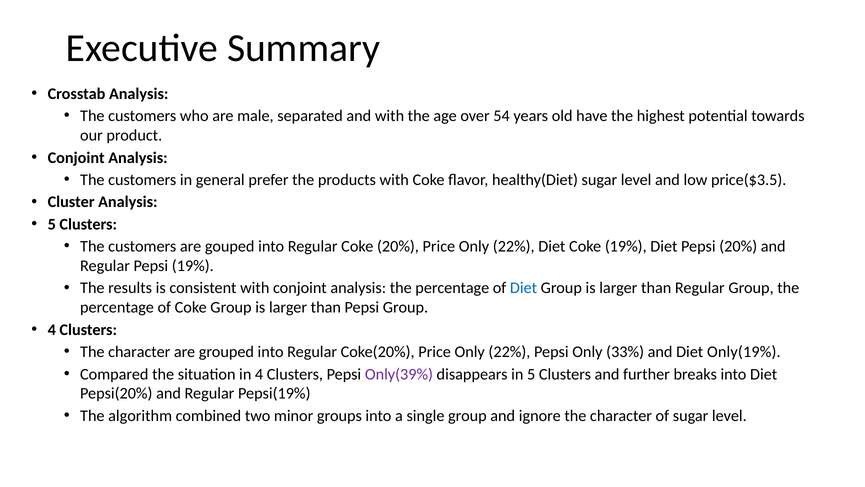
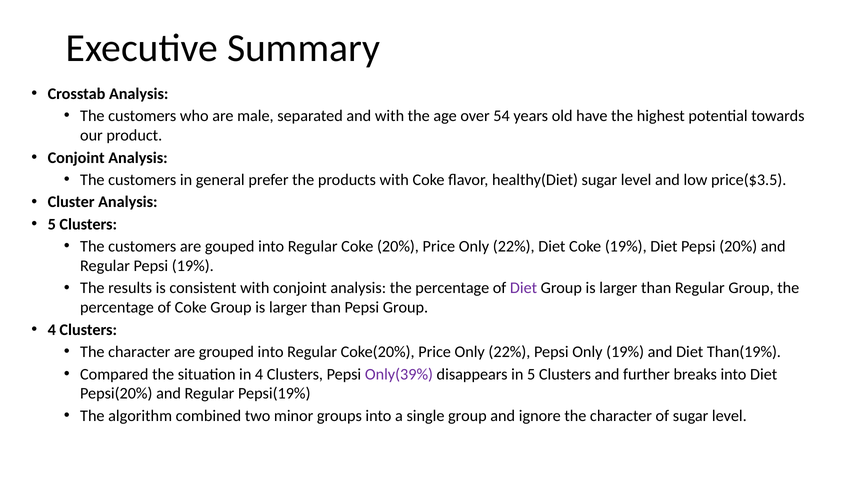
Diet colour: blue -> purple (524, 288)
Only 33%: 33% -> 19% (625, 352)
Only(19%: Only(19% -> Than(19% (744, 352)
